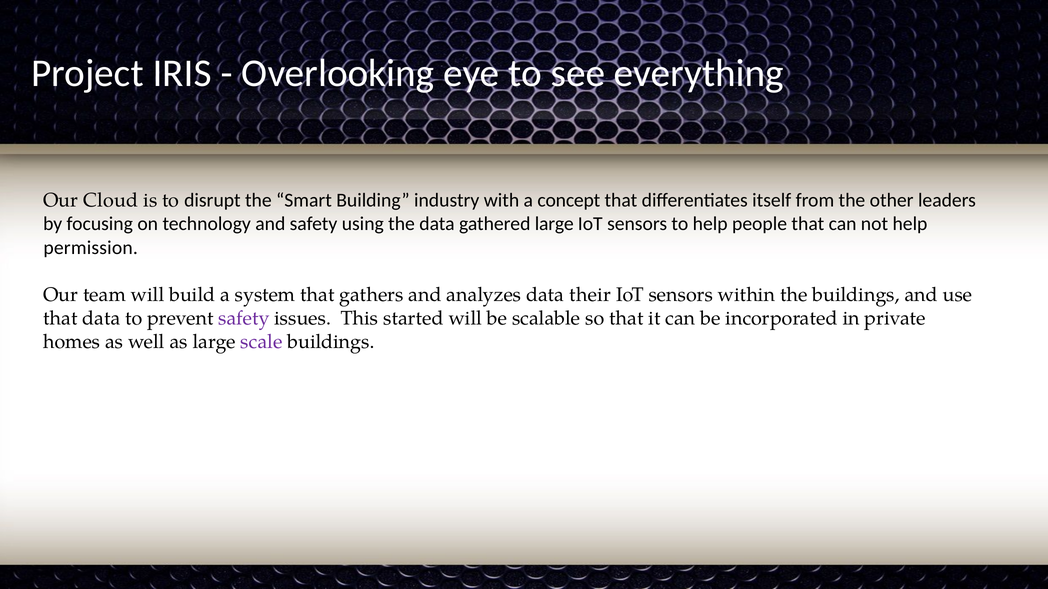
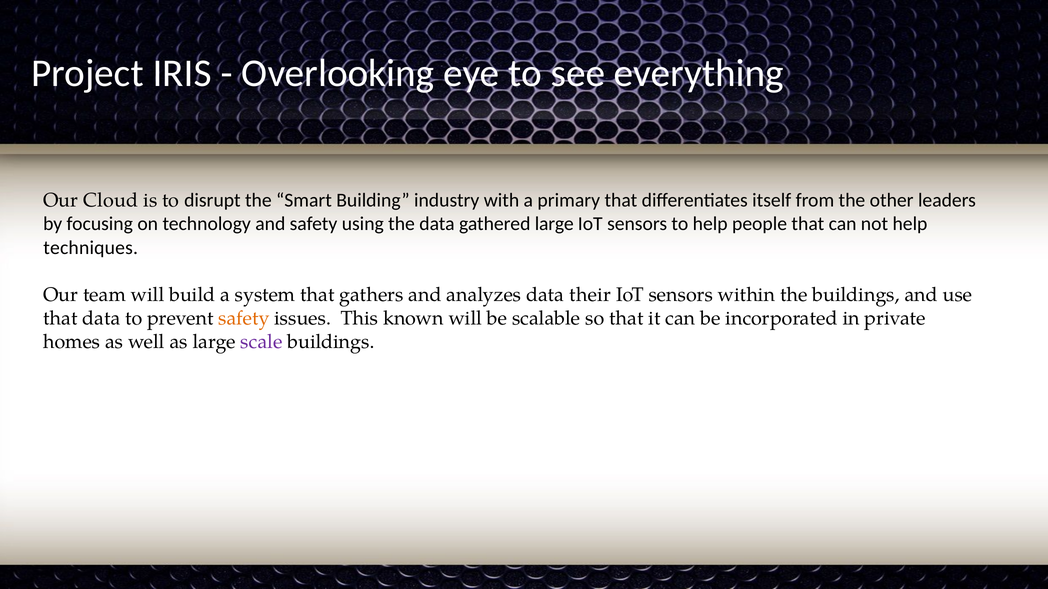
concept: concept -> primary (569, 201)
permission: permission -> techniques (91, 248)
safety colour: purple -> orange (244, 319)
started: started -> known (413, 319)
